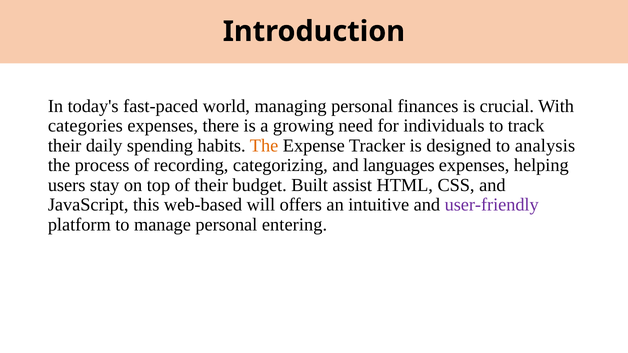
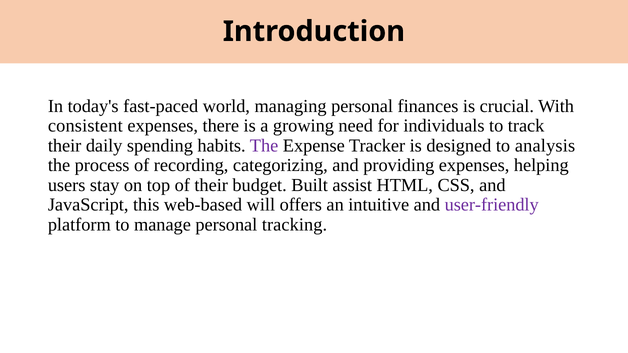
categories: categories -> consistent (85, 126)
The colour: orange -> purple (264, 146)
languages: languages -> providing (399, 165)
entering: entering -> tracking (295, 225)
